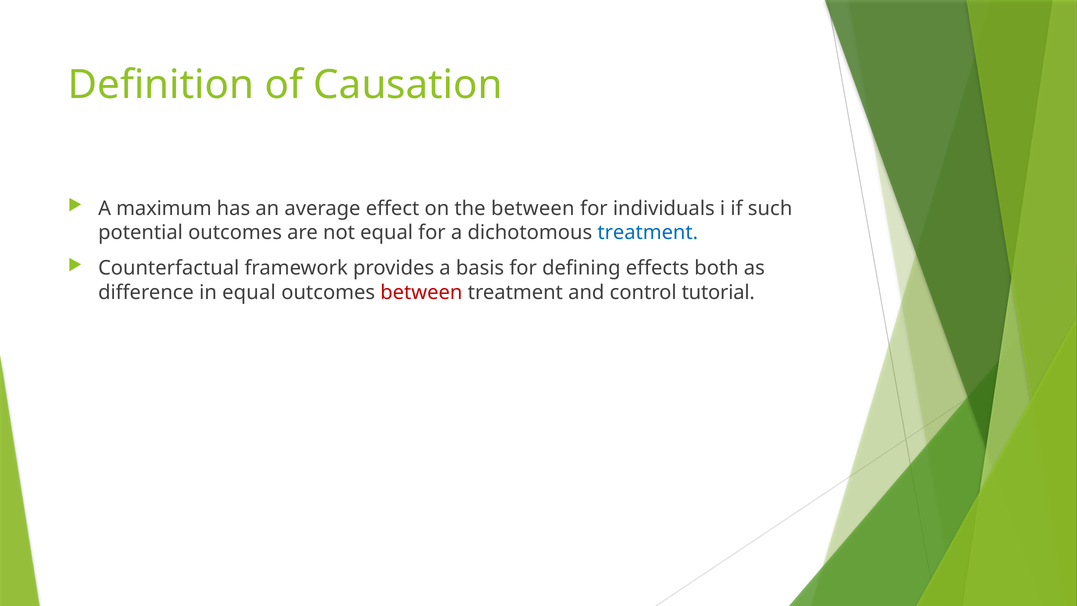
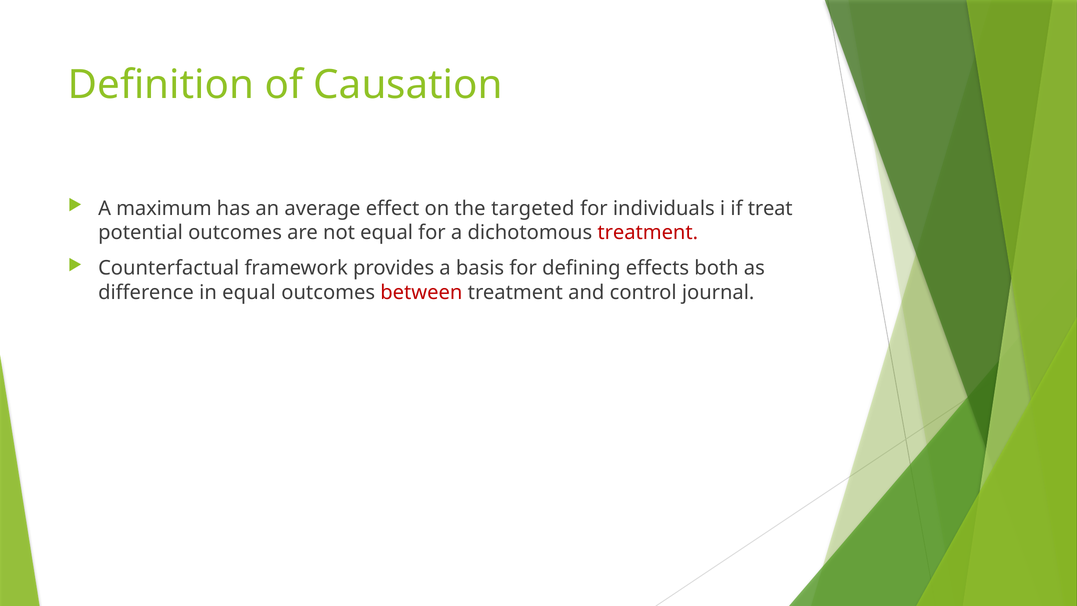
the between: between -> targeted (533, 208)
such: such -> treat (770, 208)
treatment colour: blue -> red (648, 233)
tutorial: tutorial -> journal (718, 292)
